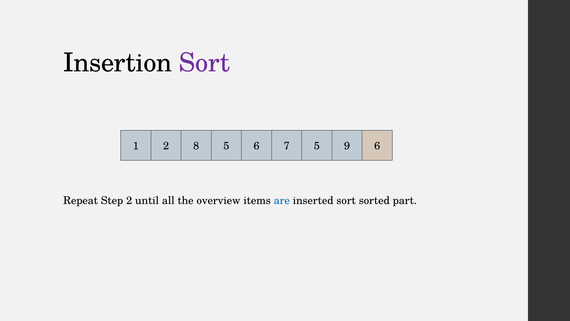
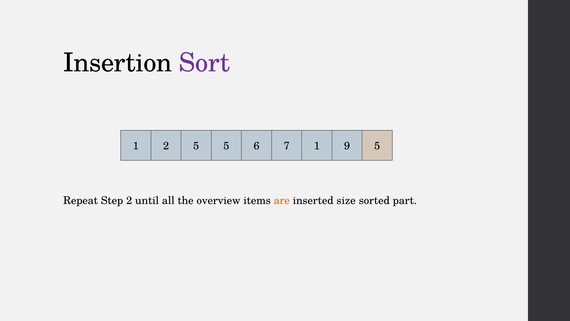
2 8: 8 -> 5 (196, 146)
7 5: 5 -> 1 (317, 146)
9 6: 6 -> 5 (377, 146)
are colour: blue -> orange (282, 200)
inserted sort: sort -> size (346, 200)
